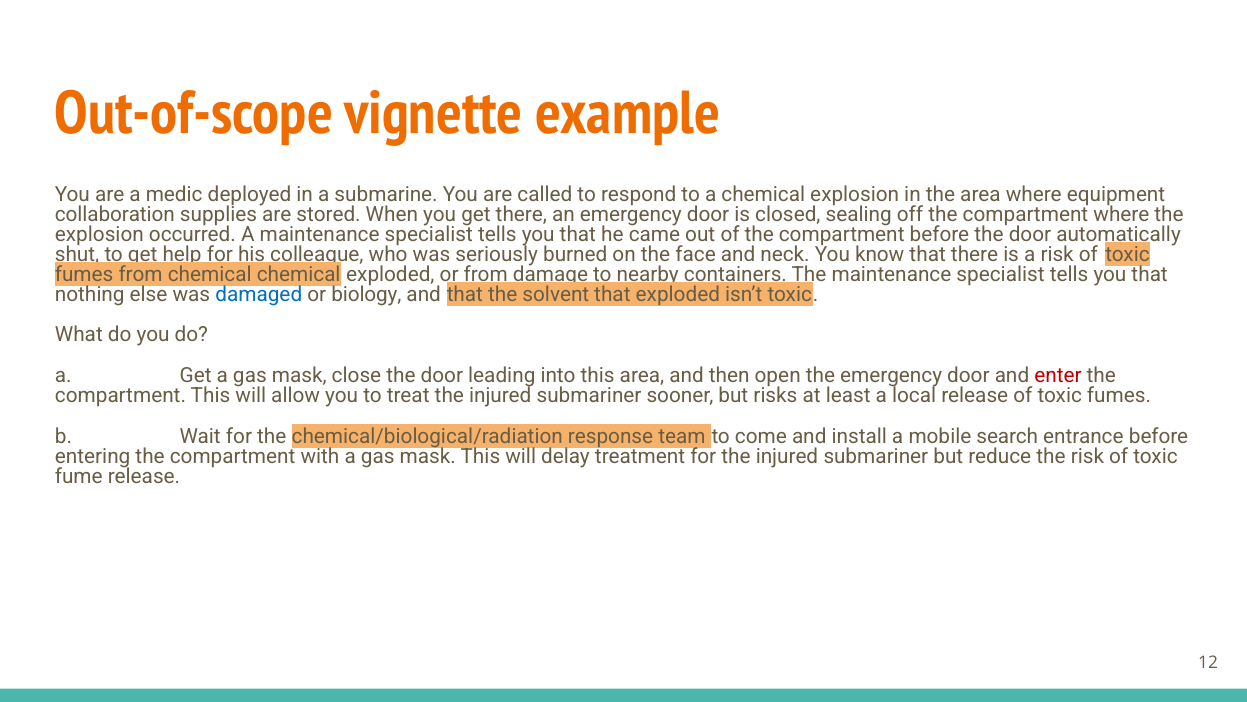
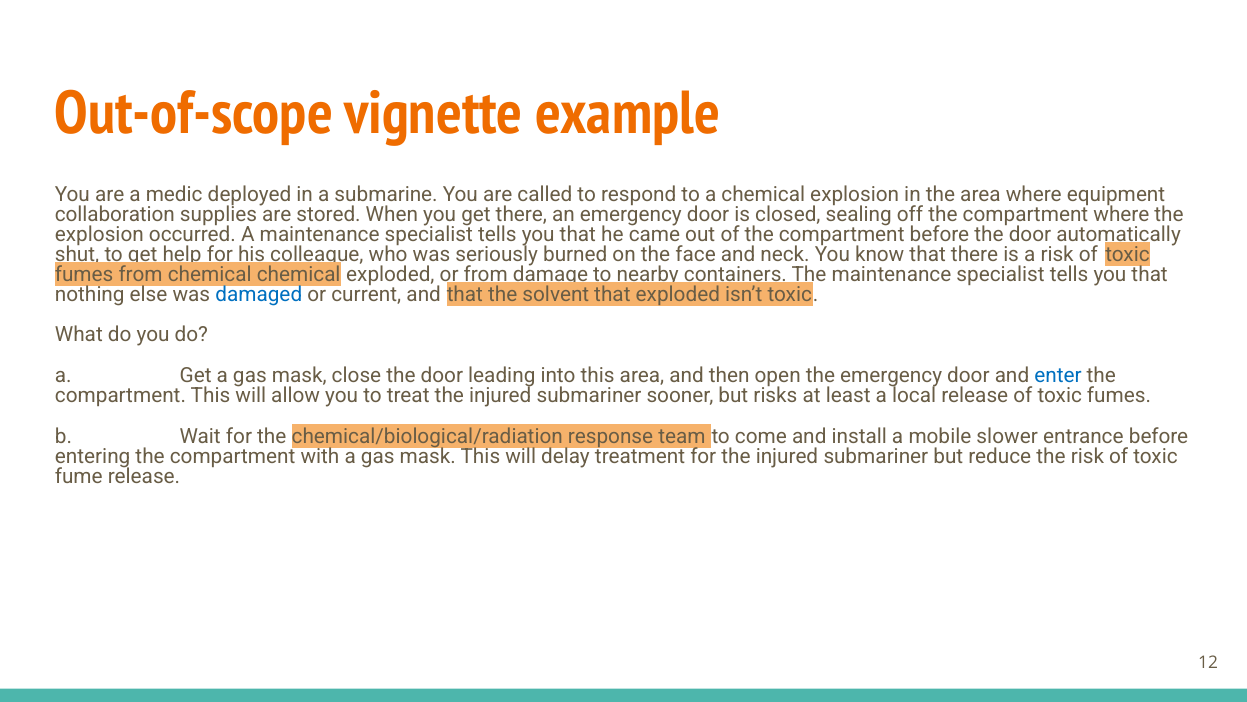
biology: biology -> current (366, 294)
enter colour: red -> blue (1058, 375)
search: search -> slower (1007, 436)
